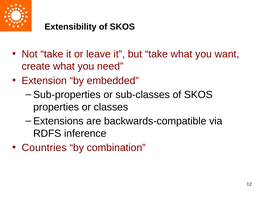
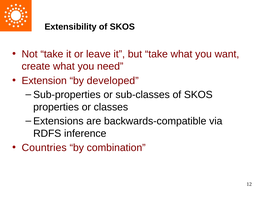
embedded: embedded -> developed (113, 81)
